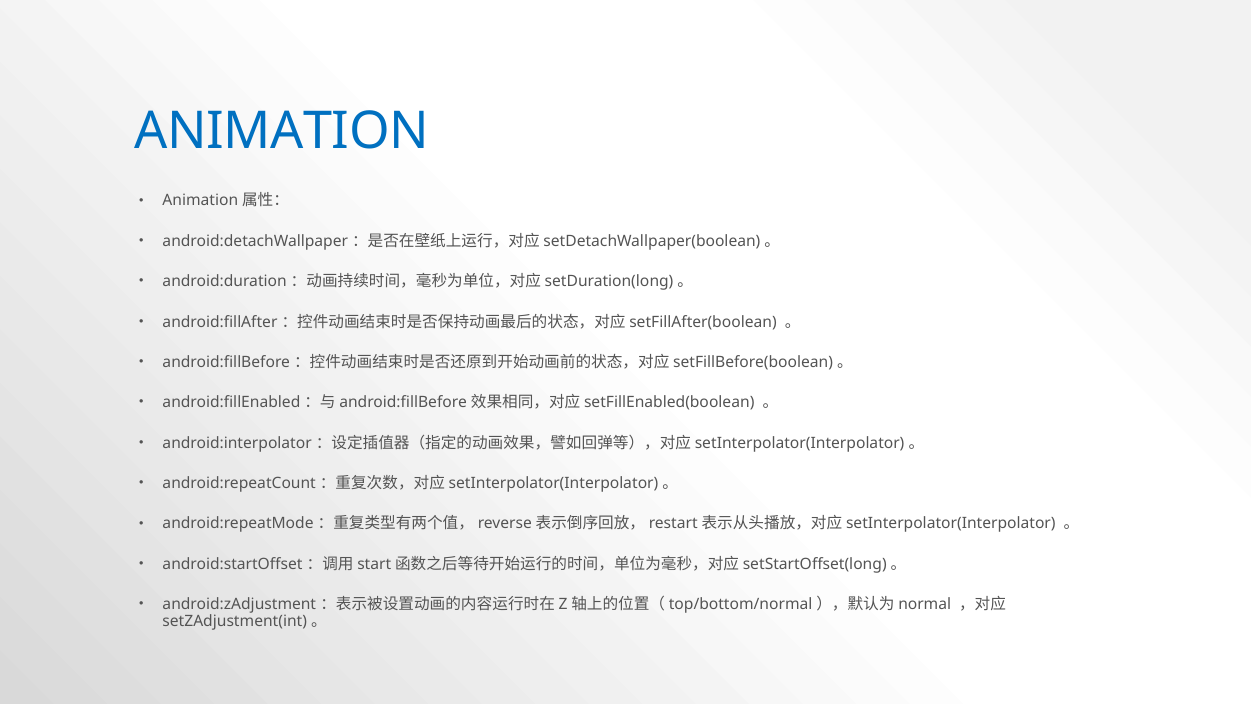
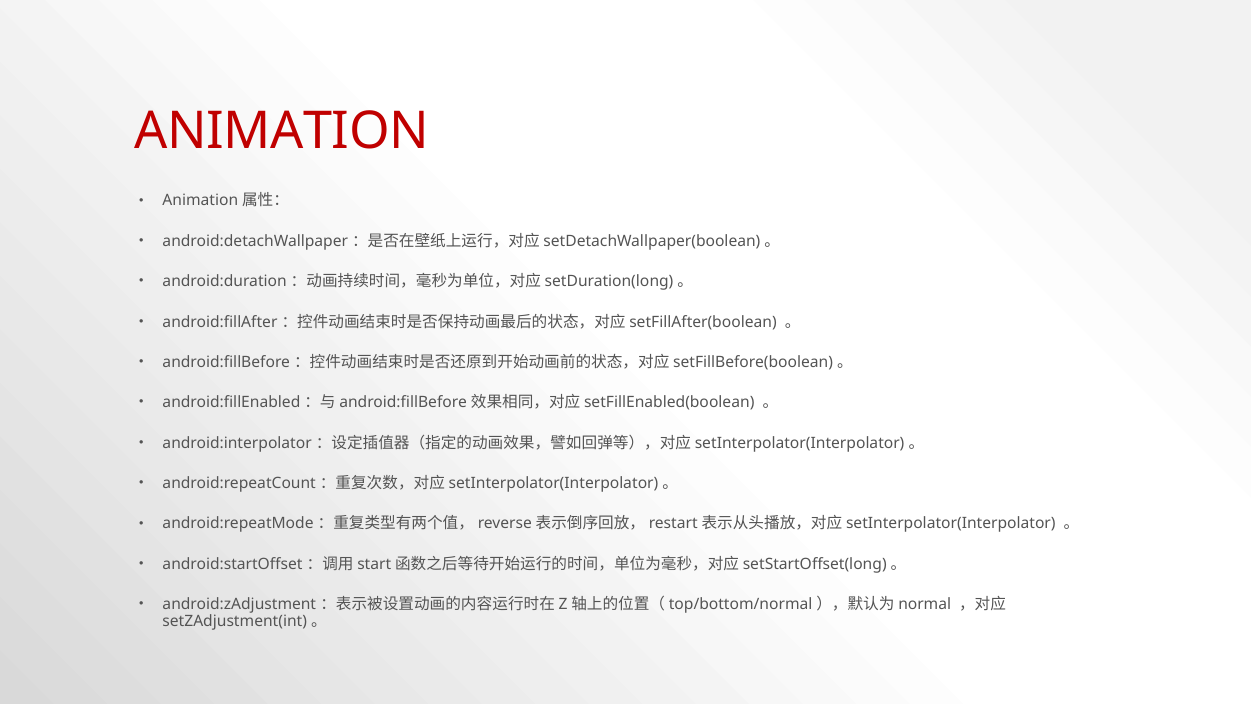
ANIMATION colour: blue -> red (282, 131)
